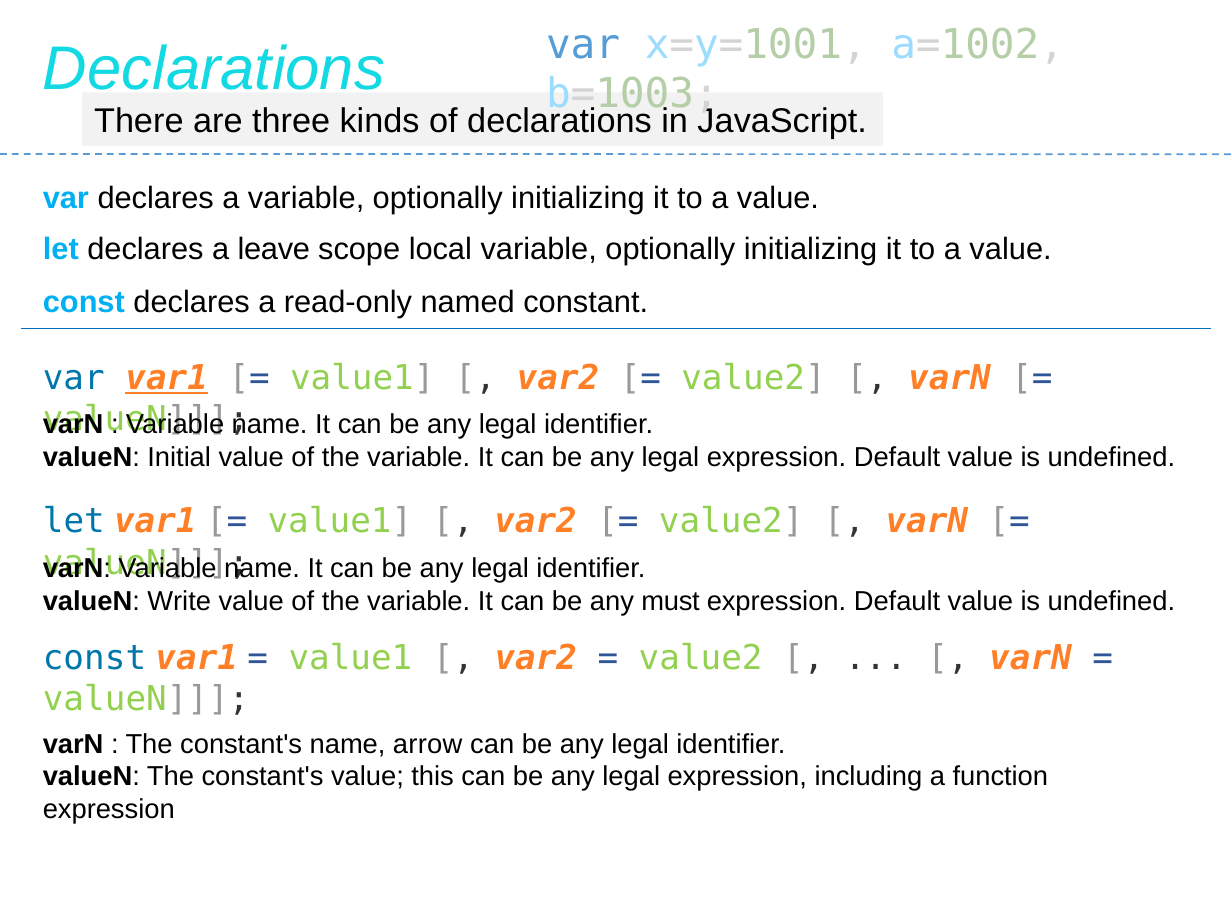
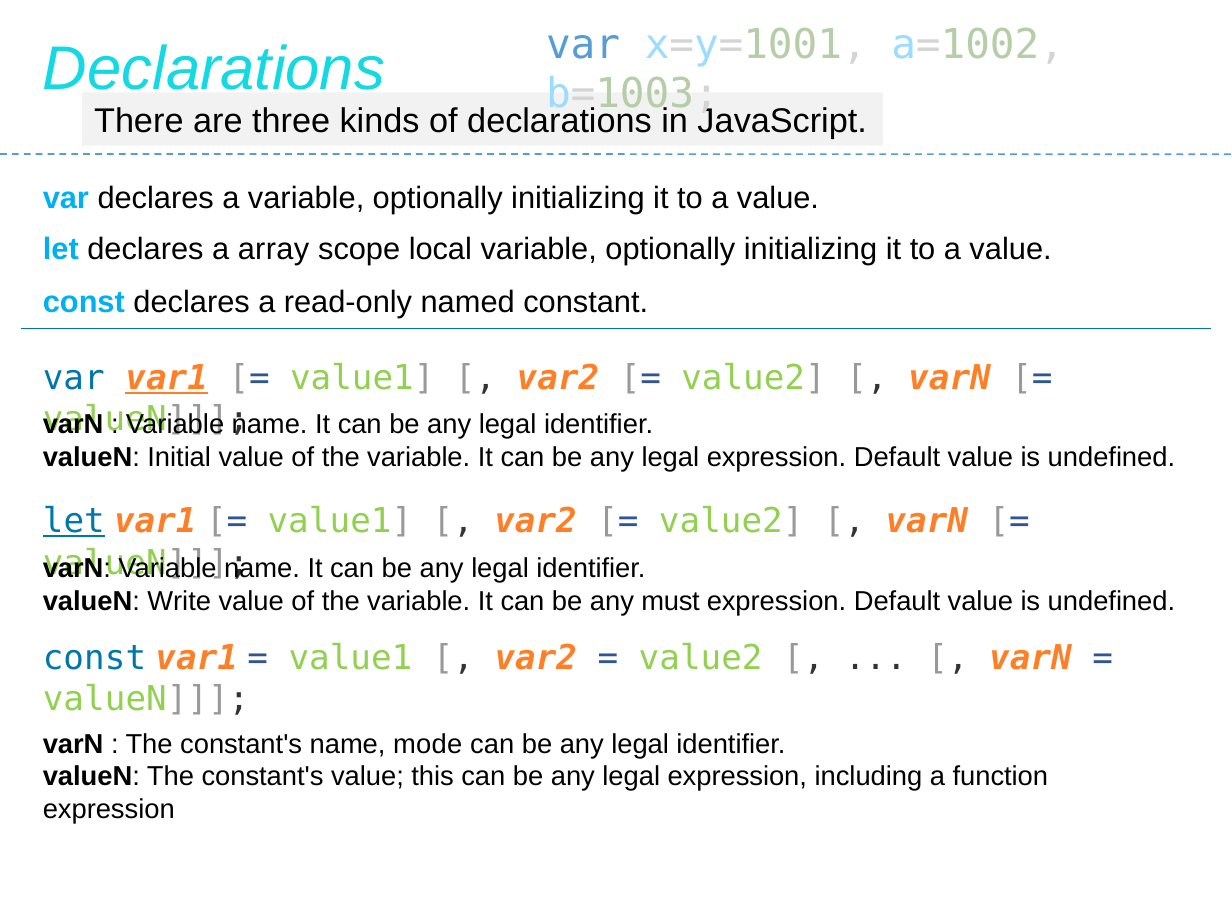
leave: leave -> array (274, 250)
let underline: none -> present (74, 522)
arrow: arrow -> mode (428, 744)
